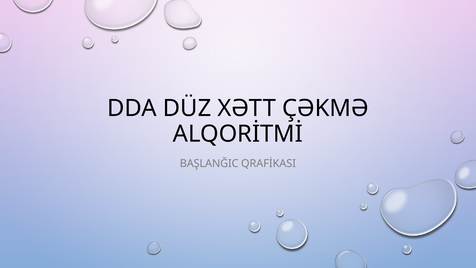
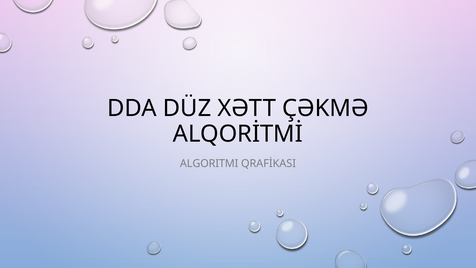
BAŞLANĞIC: BAŞLANĞIC -> ALGORITMI (209, 163)
